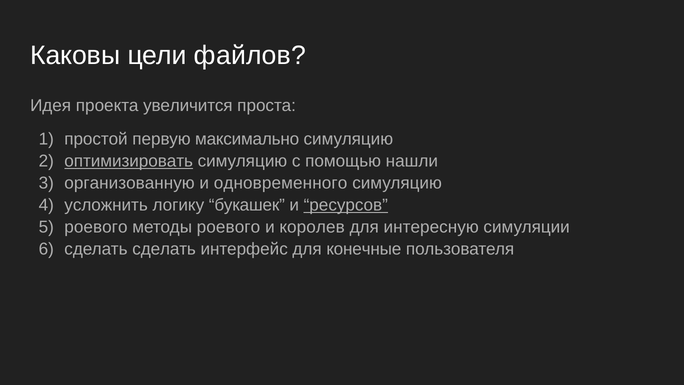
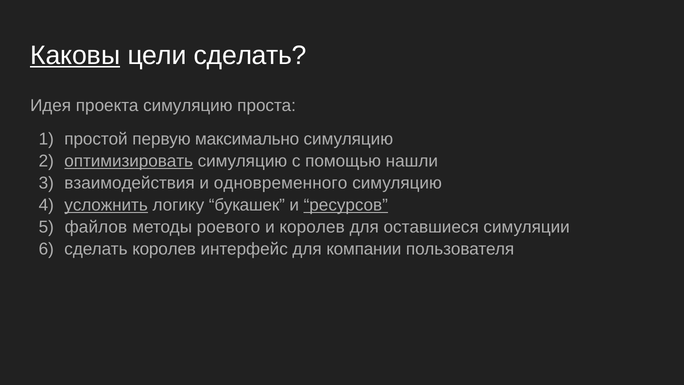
Каковы underline: none -> present (75, 55)
цели файлов: файлов -> сделать (250, 55)
проекта увеличится: увеличится -> симуляцию (188, 106)
организованную: организованную -> взаимодействия (130, 183)
усложнить underline: none -> present (106, 205)
роевого: роевого -> файлов (96, 227)
интересную: интересную -> оставшиеся (431, 227)
сделать сделать: сделать -> королев (164, 249)
конечные: конечные -> компании (364, 249)
